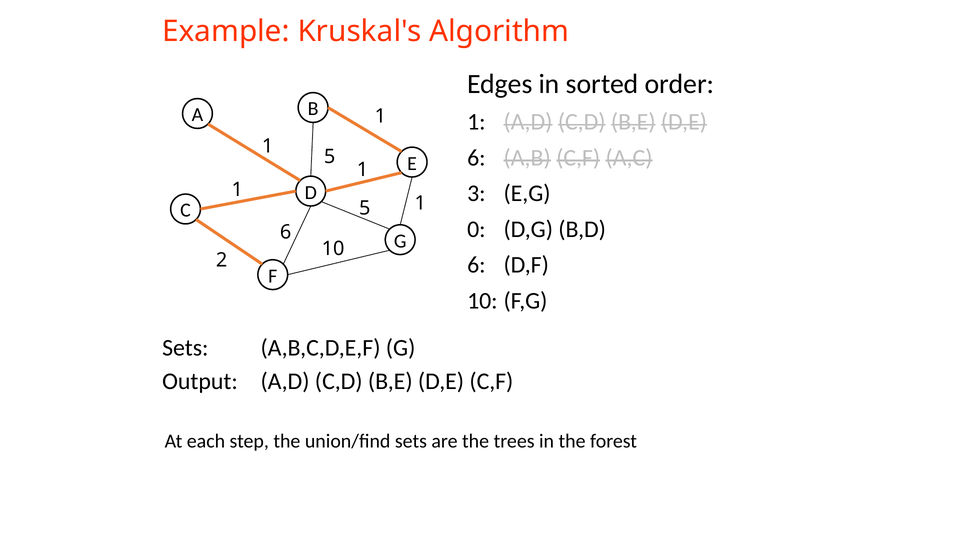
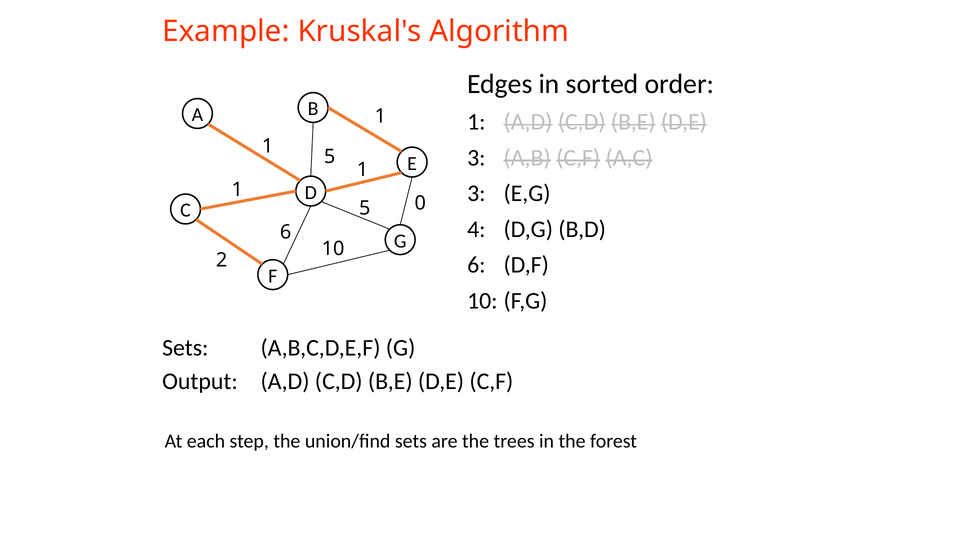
6: 6 -> 3 (476, 158)
1: 1 -> 0 (420, 203)
0: 0 -> 4 (476, 229)
